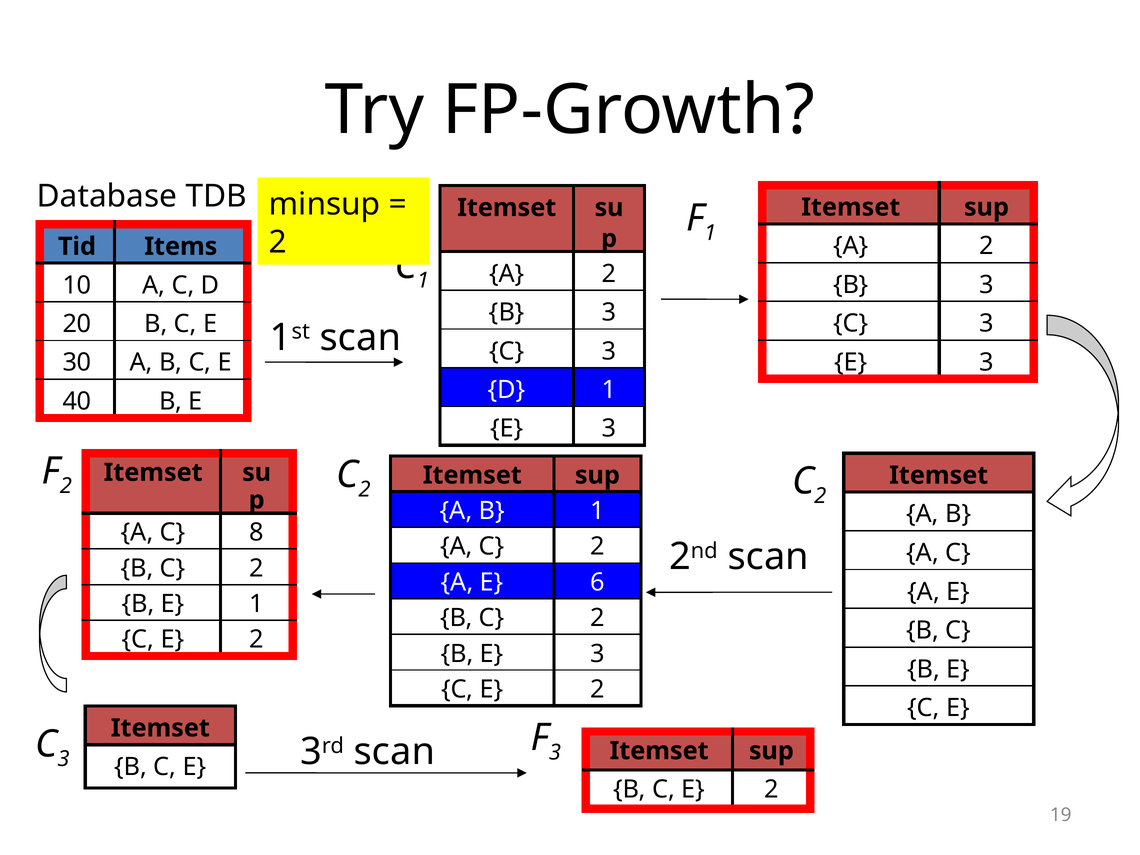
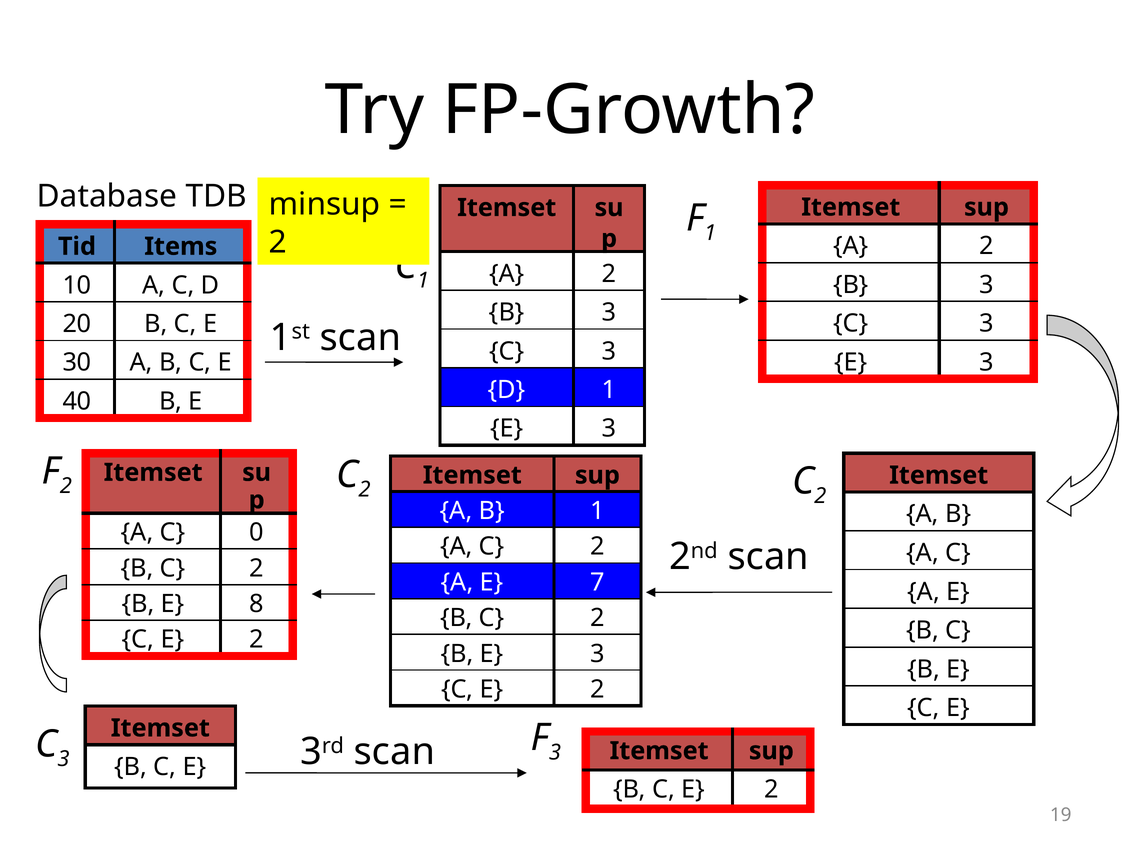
8: 8 -> 0 (257, 533)
6: 6 -> 7 (597, 582)
E 1: 1 -> 8 (257, 604)
